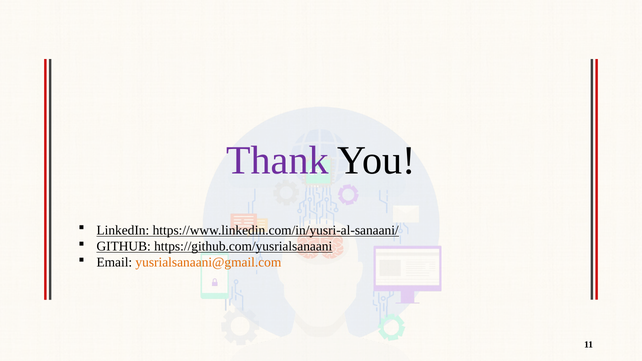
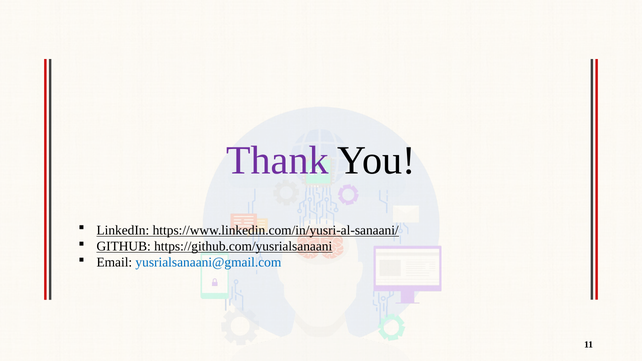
yusrialsanaani@gmail.com colour: orange -> blue (208, 262)
